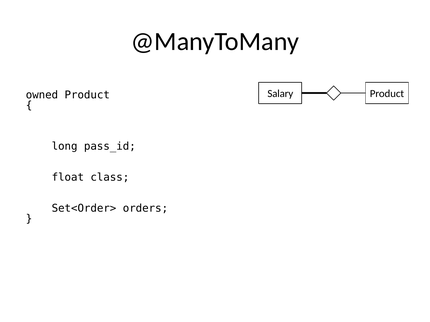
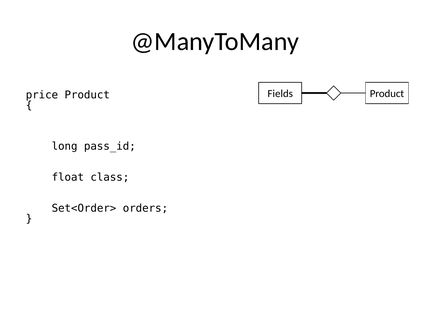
Salary: Salary -> Fields (280, 94)
owned: owned -> price (42, 95)
